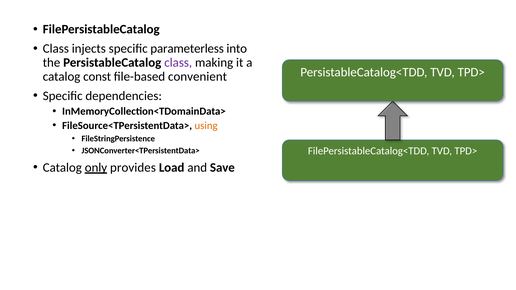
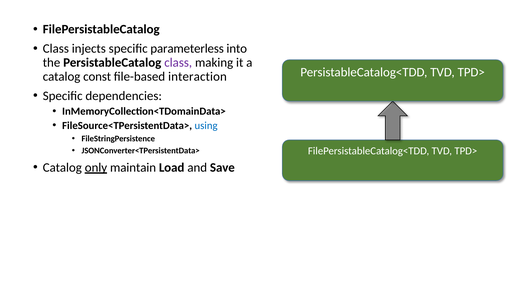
convenient: convenient -> interaction (197, 77)
using colour: orange -> blue (206, 126)
provides: provides -> maintain (133, 168)
